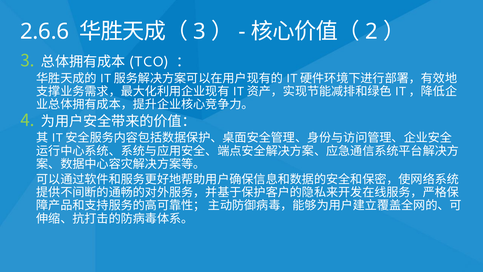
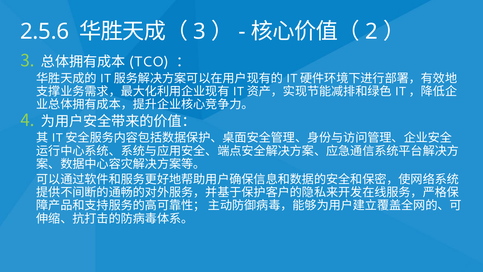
2.6.6: 2.6.6 -> 2.5.6 (45, 31)
